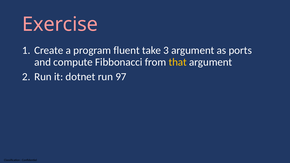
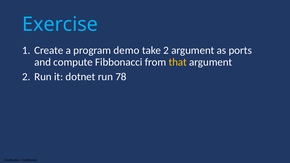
Exercise colour: pink -> light blue (60, 24)
fluent: fluent -> demo (126, 50)
take 3: 3 -> 2 (166, 50)
97: 97 -> 78 (121, 77)
